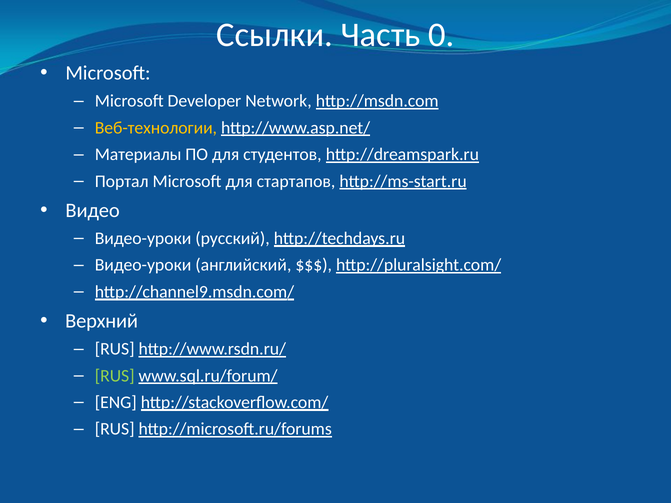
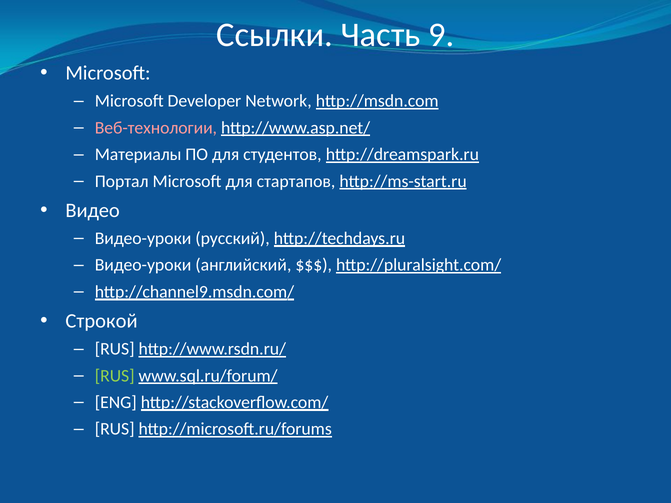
0: 0 -> 9 (441, 35)
Веб-технологии colour: yellow -> pink (156, 128)
Верхний: Верхний -> Строкой (102, 321)
